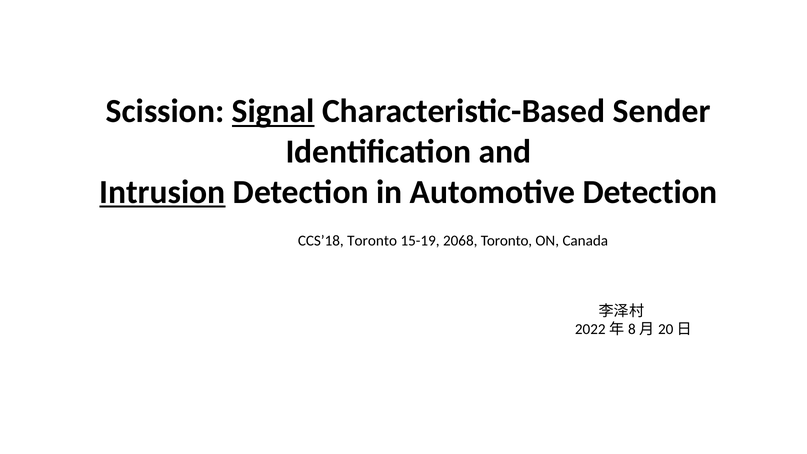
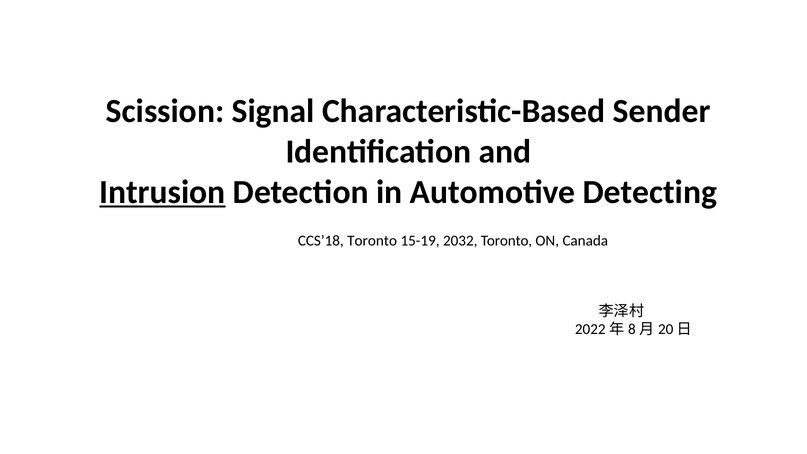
Signal underline: present -> none (273, 111)
Automotive Detection: Detection -> Detecting (650, 192)
2068: 2068 -> 2032 (460, 240)
